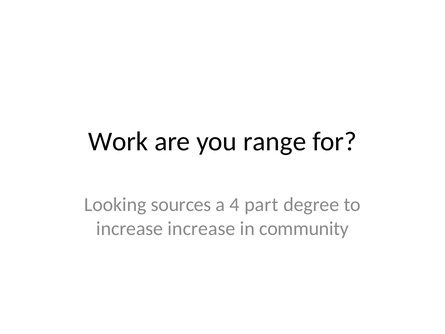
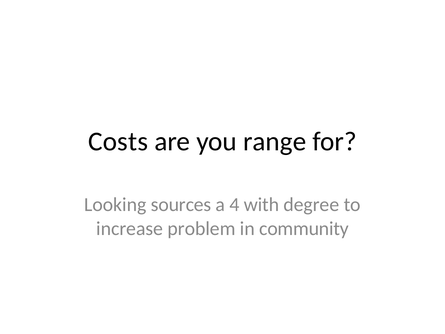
Work: Work -> Costs (118, 141)
part: part -> with (262, 205)
increase increase: increase -> problem (202, 228)
